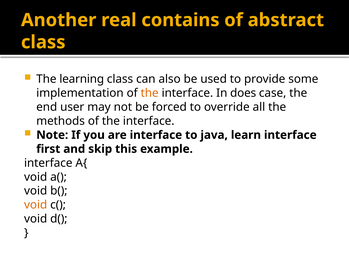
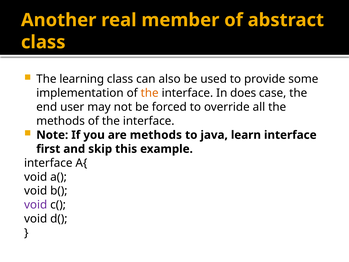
contains: contains -> member (180, 20)
are interface: interface -> methods (156, 135)
void colour: orange -> purple (36, 205)
